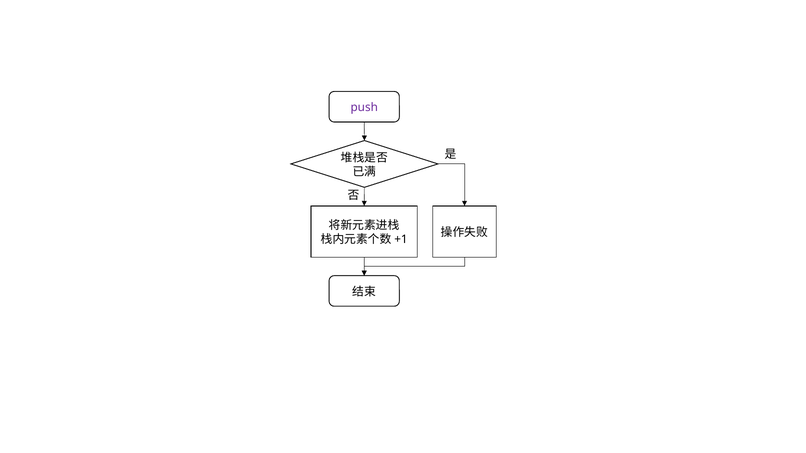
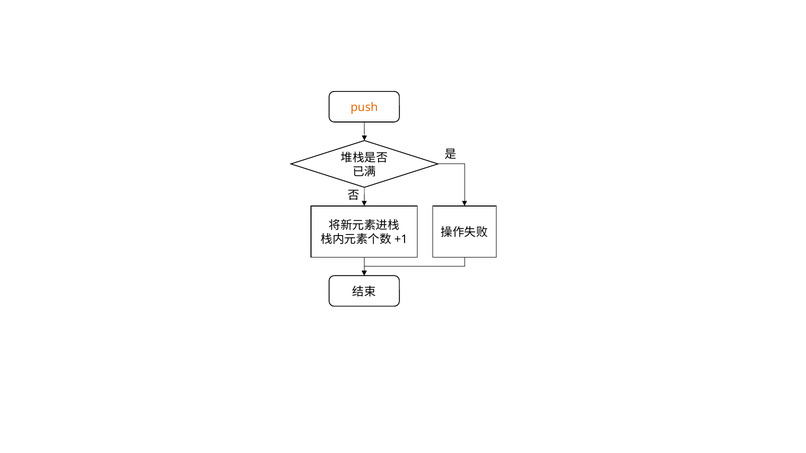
push colour: purple -> orange (364, 108)
